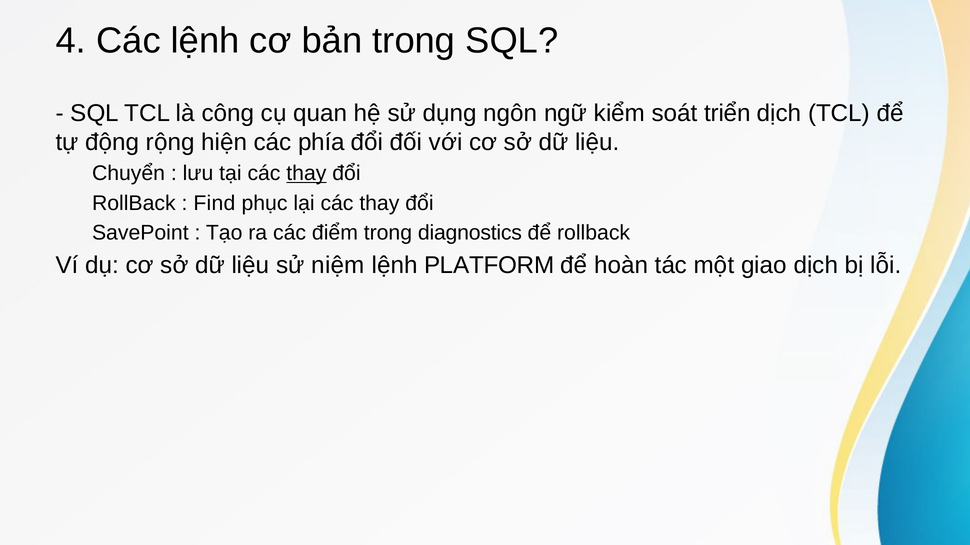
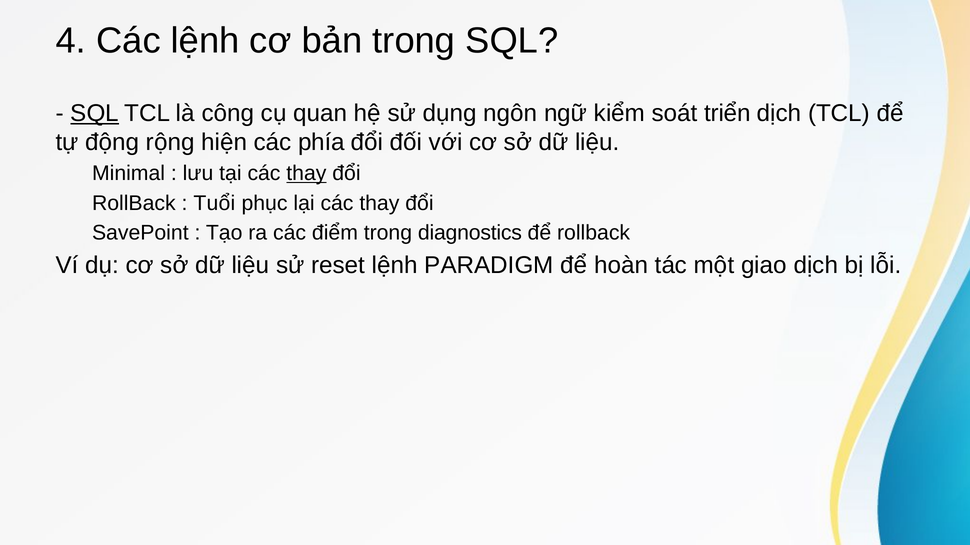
SQL underline: none -> present (95, 113)
Chuyển: Chuyển -> Minimal (129, 174)
Find: Find -> Tuổi (214, 203)
niệm: niệm -> reset (338, 265)
PLATFORM: PLATFORM -> PARADIGM (489, 265)
